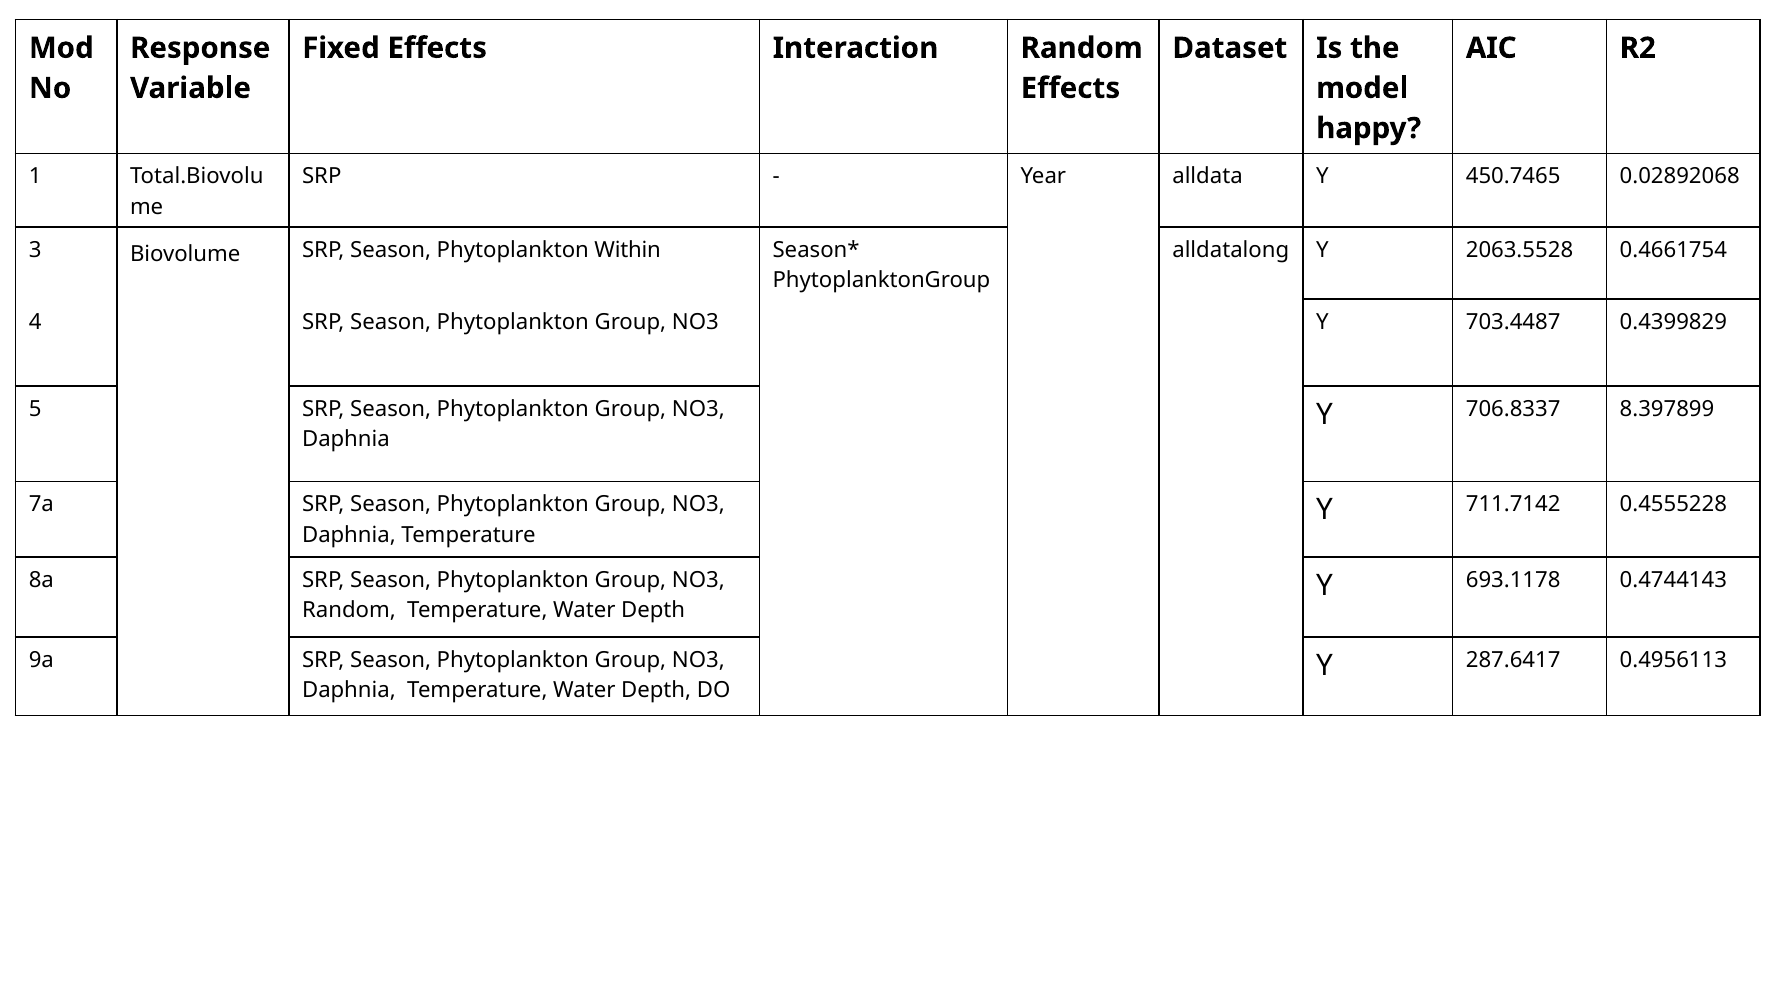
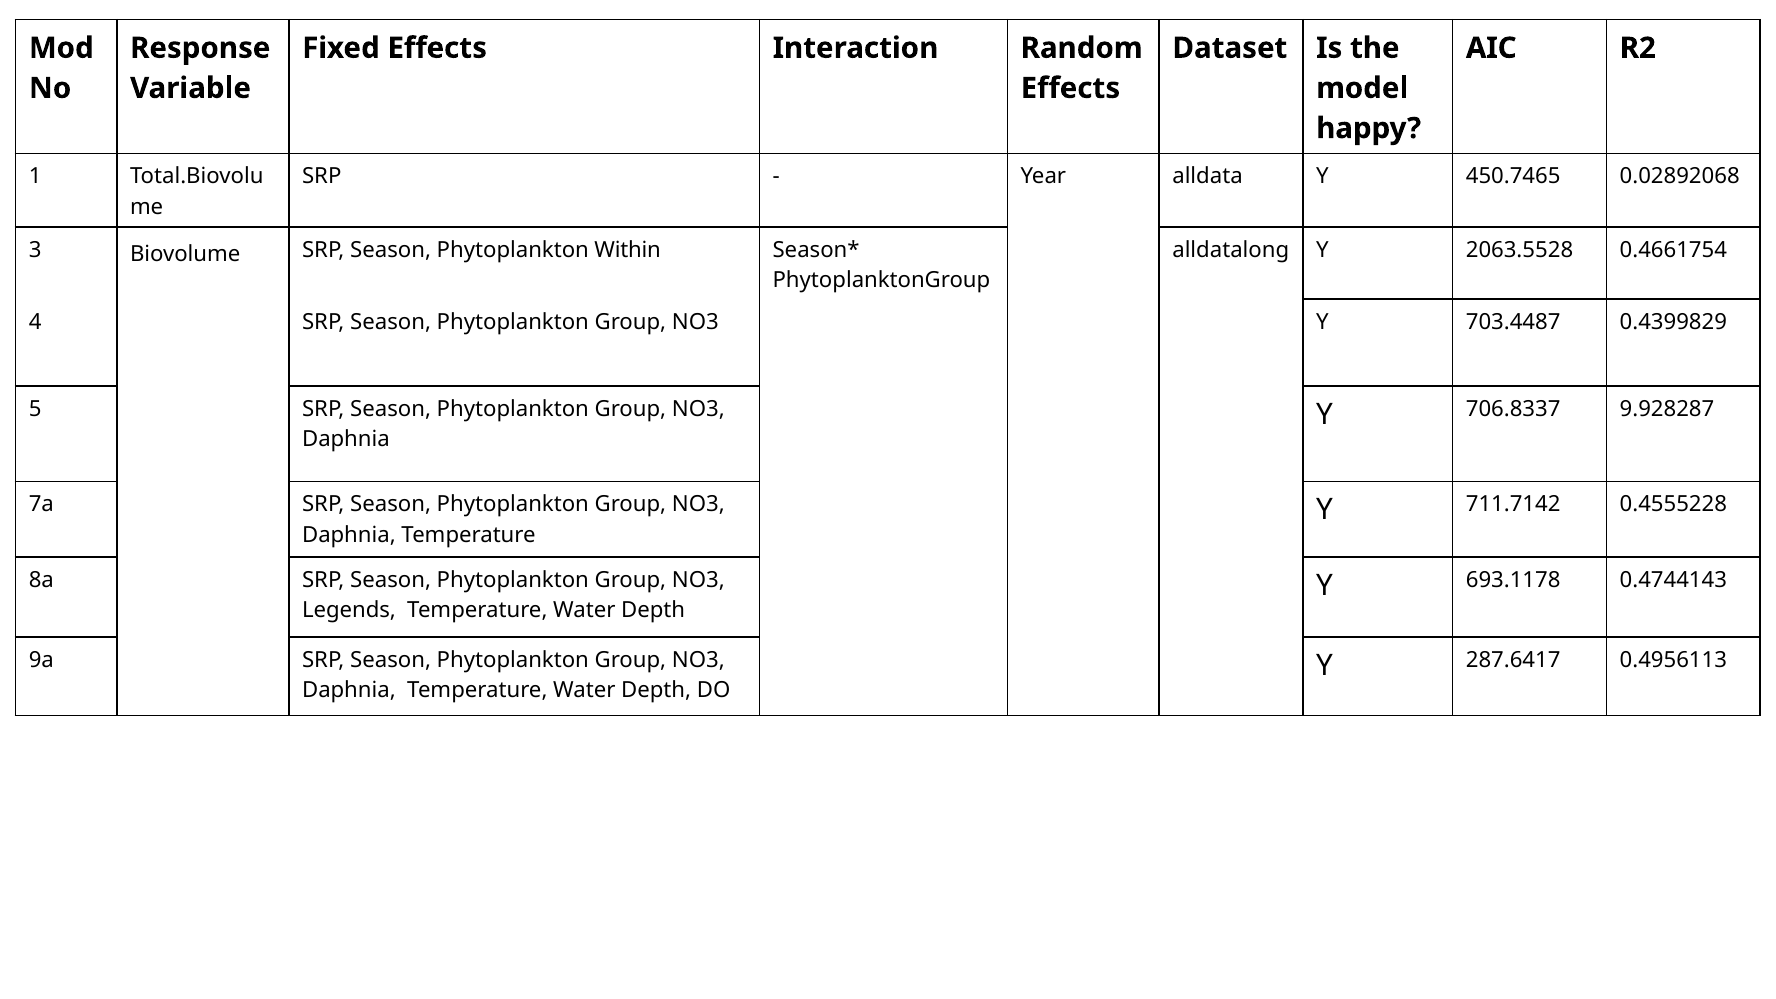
8.397899: 8.397899 -> 9.928287 (1667, 409)
Random: Random -> Legends (349, 610)
